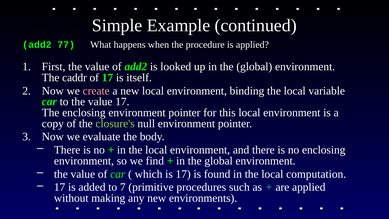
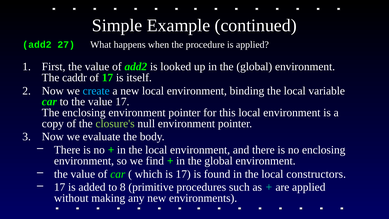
77: 77 -> 27 (66, 45)
create colour: pink -> light blue (96, 91)
computation: computation -> constructors (316, 174)
7: 7 -> 8 (123, 187)
